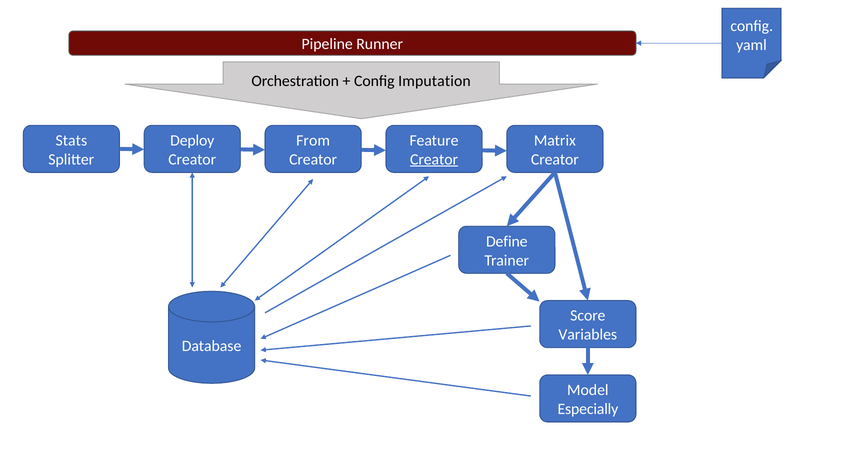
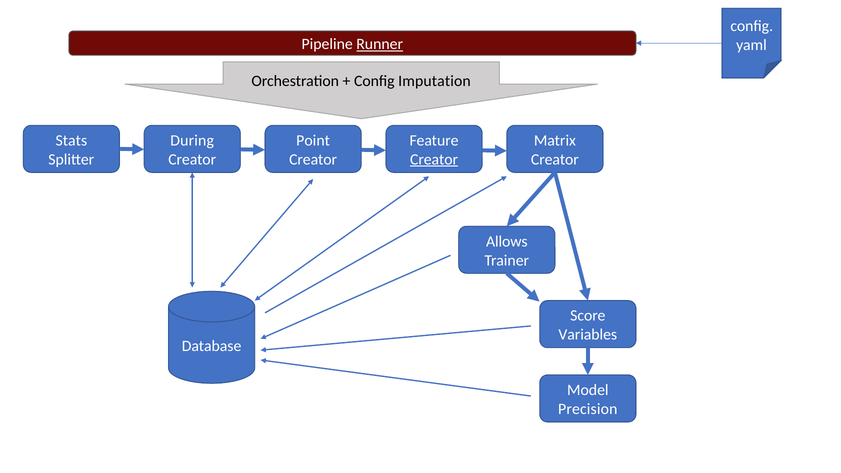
Runner underline: none -> present (380, 44)
Deploy: Deploy -> During (192, 141)
From: From -> Point (313, 141)
Define: Define -> Allows (507, 241)
Especially: Especially -> Precision (588, 409)
